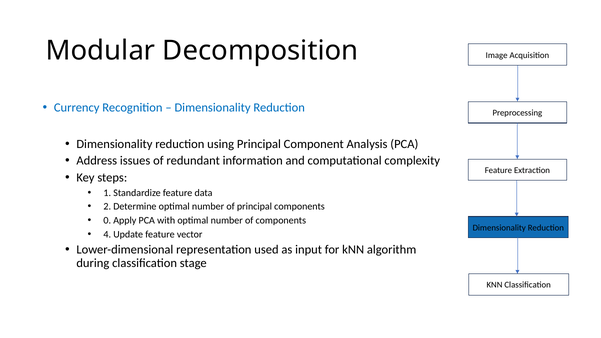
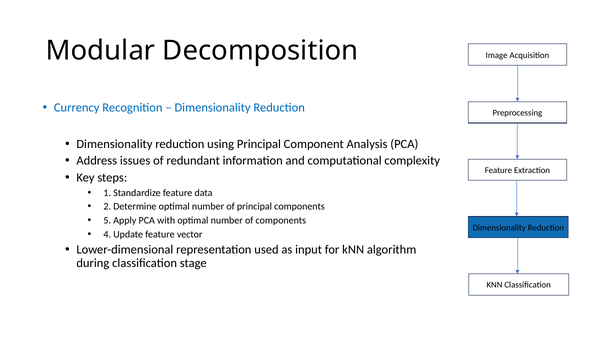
0: 0 -> 5 (107, 221)
